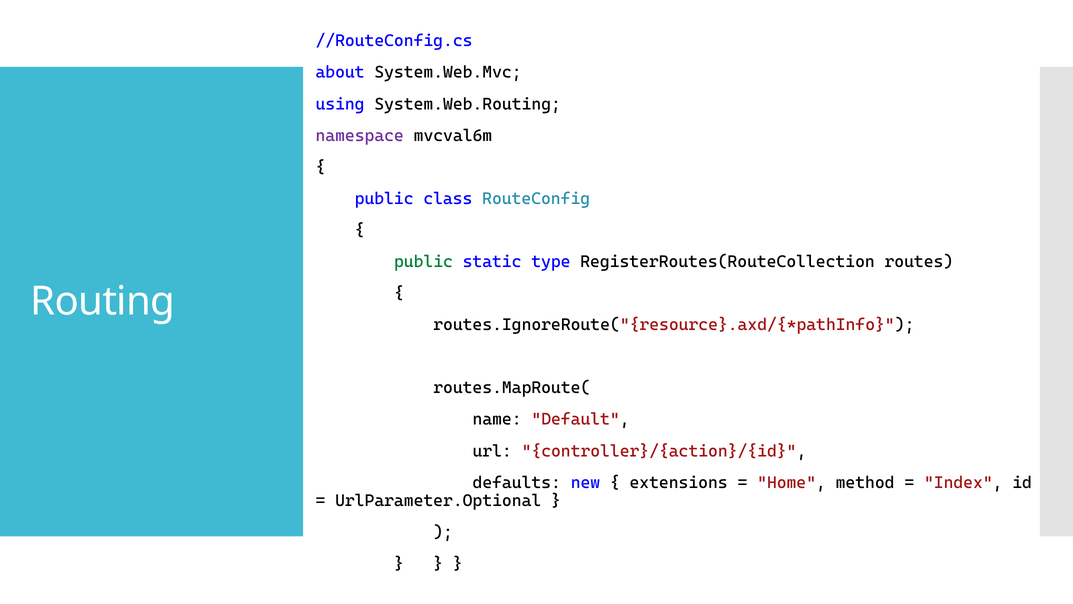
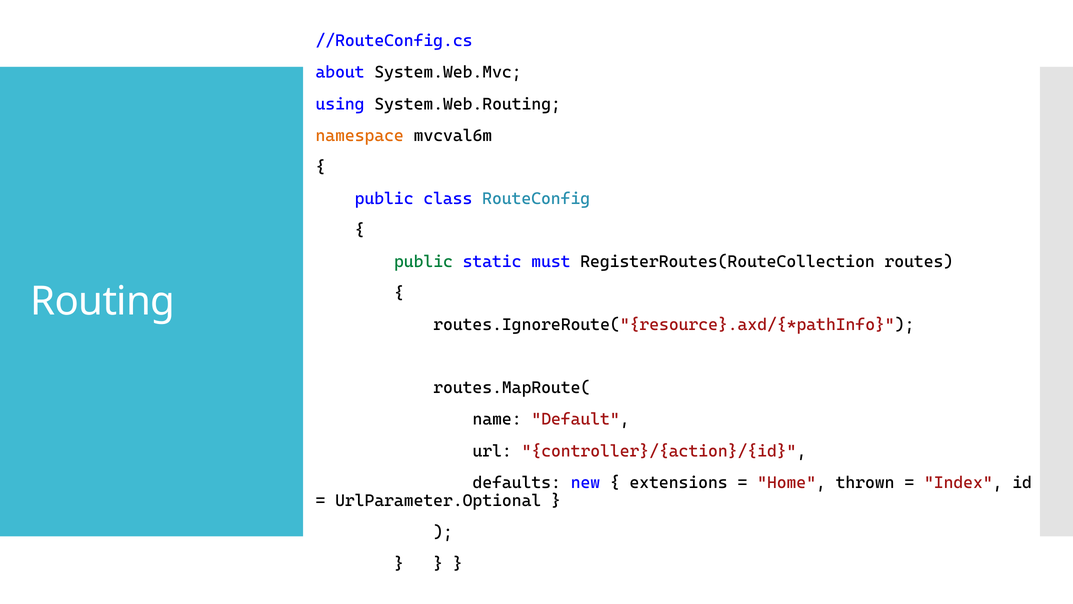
namespace colour: purple -> orange (360, 135)
type: type -> must (551, 262)
method: method -> thrown (865, 482)
